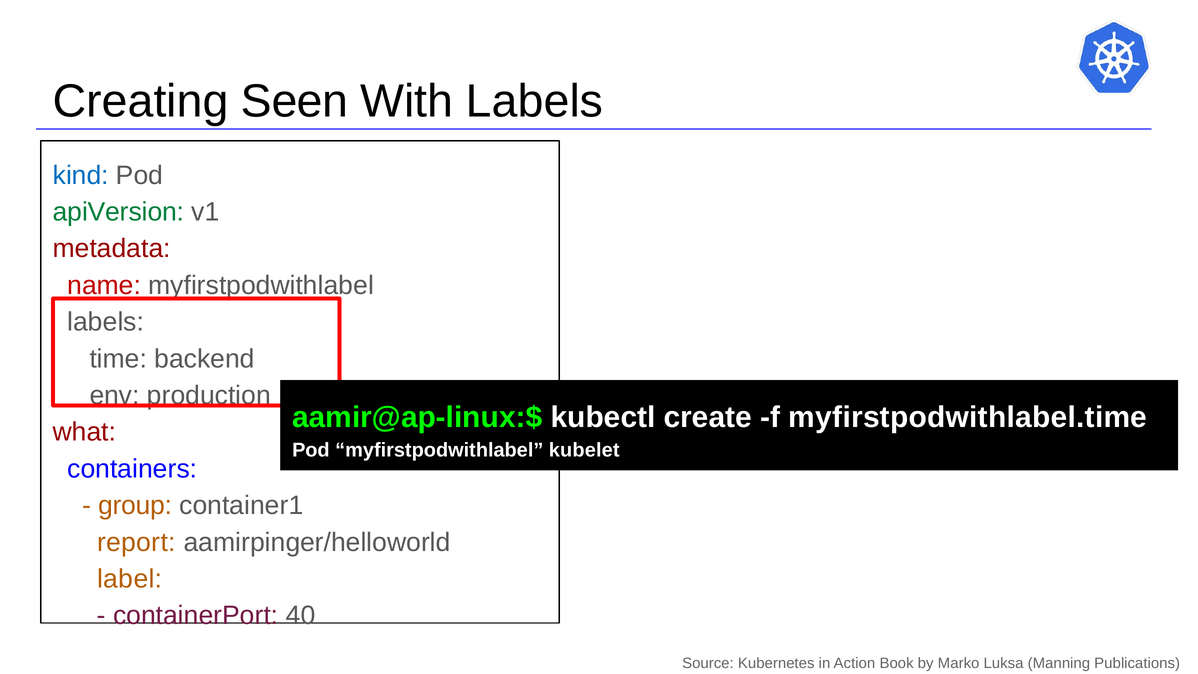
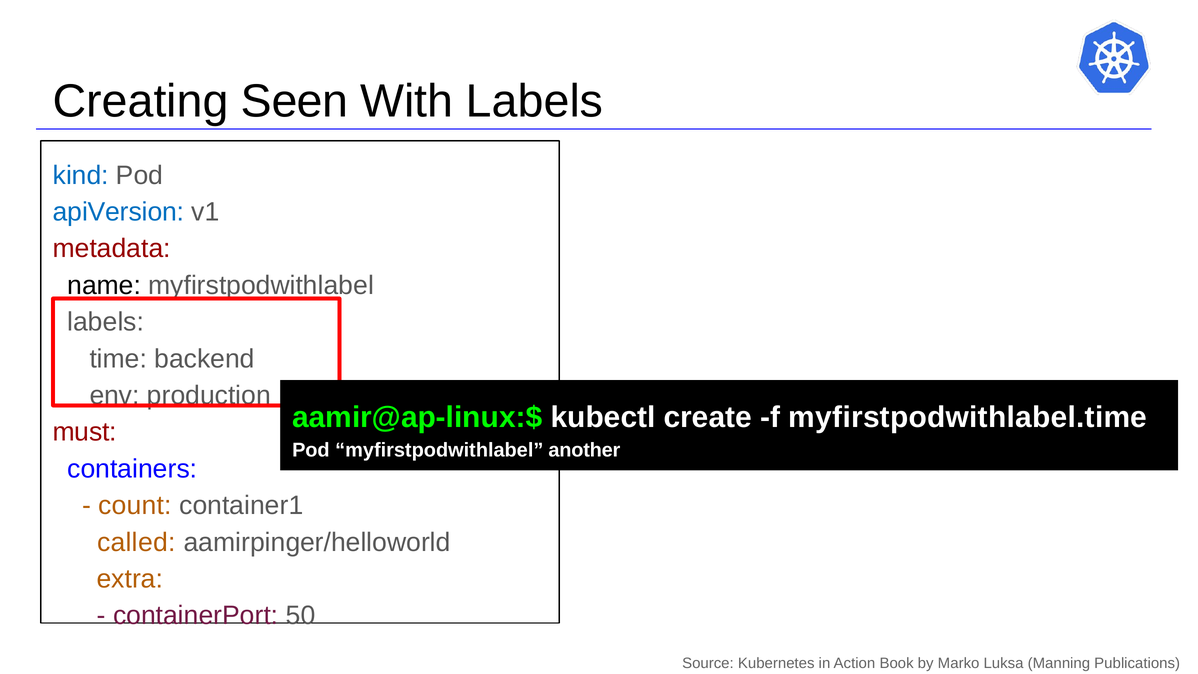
apiVersion colour: green -> blue (119, 212)
name colour: red -> black (104, 285)
what: what -> must (85, 432)
kubelet: kubelet -> another (584, 450)
group: group -> count (135, 505)
report: report -> called (136, 542)
label: label -> extra (130, 579)
40: 40 -> 50 (301, 616)
